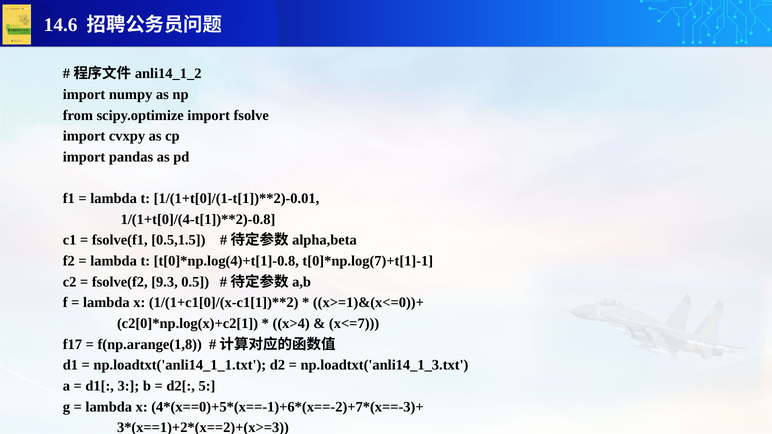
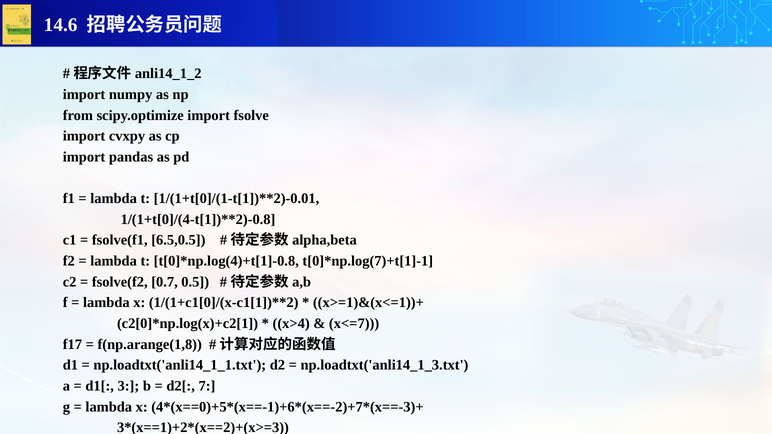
0.5,1.5: 0.5,1.5 -> 6.5,0.5 (178, 240)
9.3: 9.3 -> 0.7 (165, 282)
x>=1)&(x<=0))+: x>=1)&(x<=0))+ -> x>=1)&(x<=1))+ (368, 303)
5: 5 -> 7 (207, 386)
